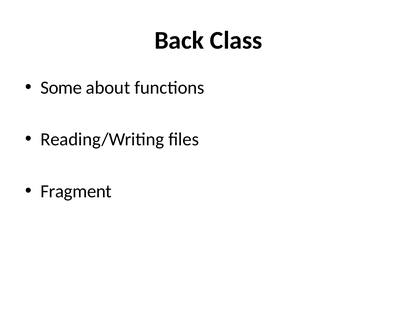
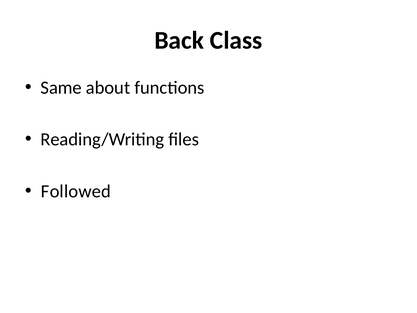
Some: Some -> Same (61, 87)
Fragment: Fragment -> Followed (76, 191)
